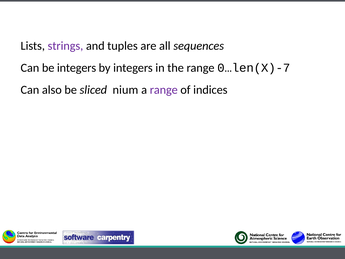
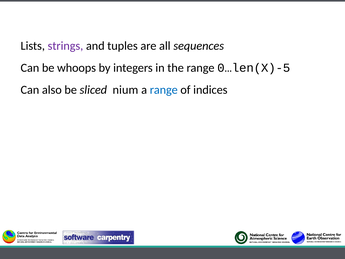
be integers: integers -> whoops (77, 68)
0…len(X)-7: 0…len(X)-7 -> 0…len(X)-5 (254, 68)
range colour: purple -> blue (164, 90)
